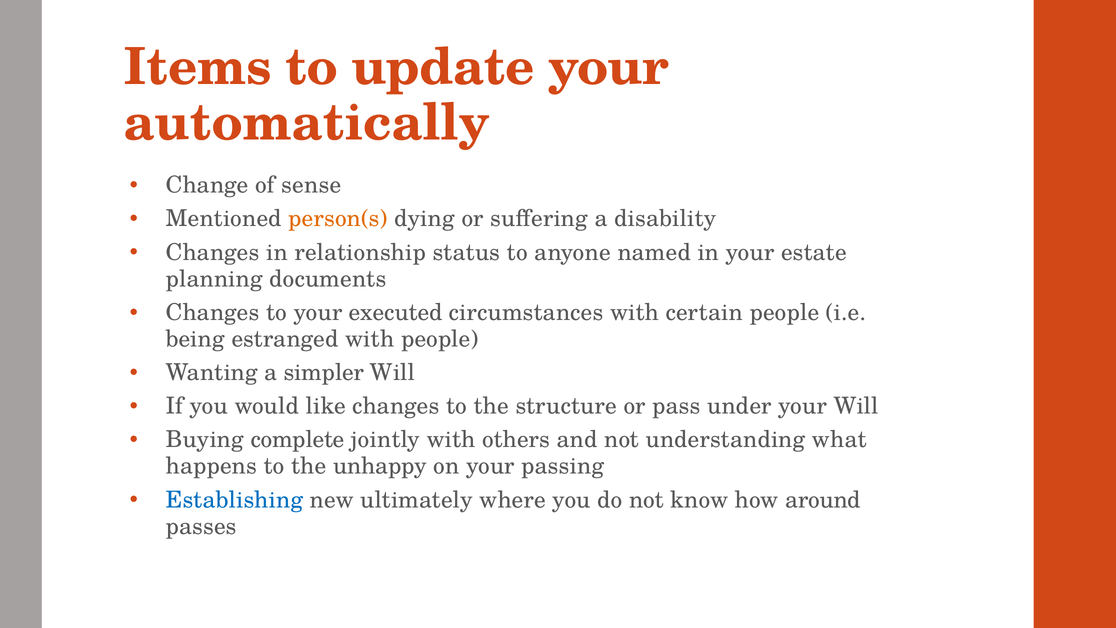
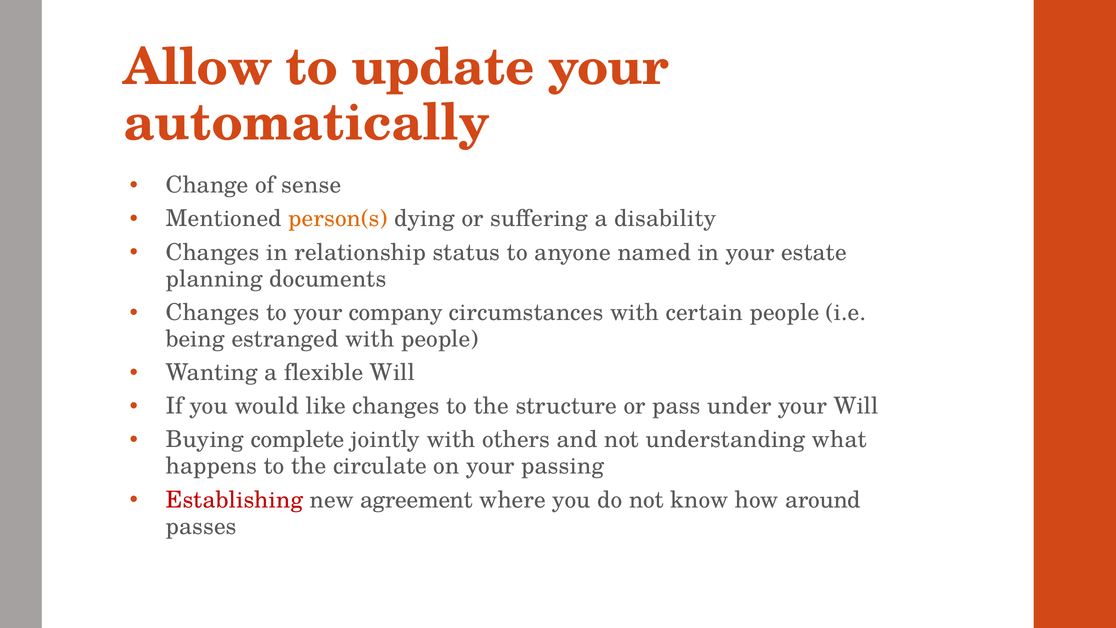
Items: Items -> Allow (198, 67)
executed: executed -> company (396, 312)
simpler: simpler -> flexible (324, 372)
unhappy: unhappy -> circulate (380, 466)
Establishing colour: blue -> red (234, 500)
ultimately: ultimately -> agreement (417, 500)
